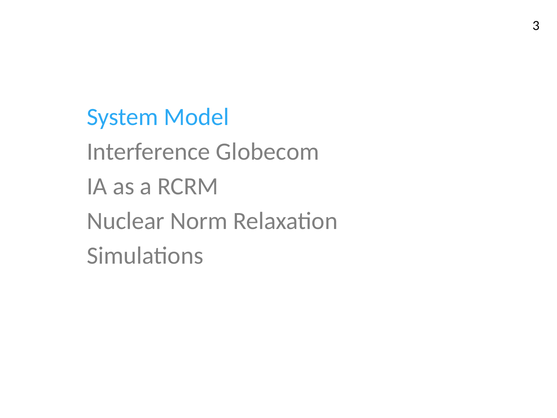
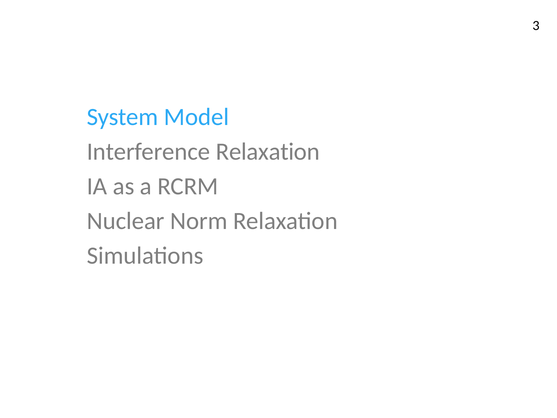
Interference Globecom: Globecom -> Relaxation (268, 151)
